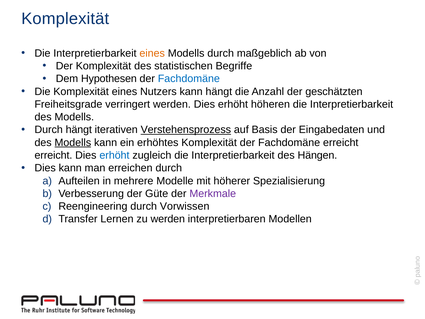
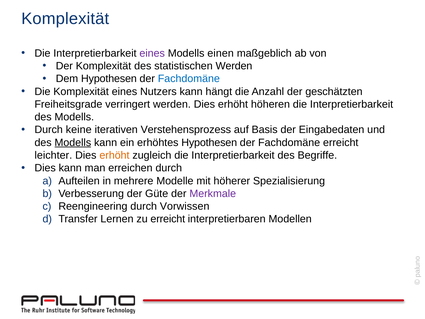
eines colour: orange -> purple (152, 53)
Modells durch: durch -> einen (221, 53)
statistischen Begriffe: Begriffe -> Werden (234, 66)
Durch hängt: hängt -> keine (79, 130)
Verstehensprozess underline: present -> none (186, 130)
erhöhtes Komplexität: Komplexität -> Hypothesen (209, 142)
erreicht: erreicht -> leichter (53, 155)
erhöht colour: blue -> orange (114, 155)
Hängen: Hängen -> Begriffe (317, 155)
zu werden: werden -> erreicht (168, 219)
